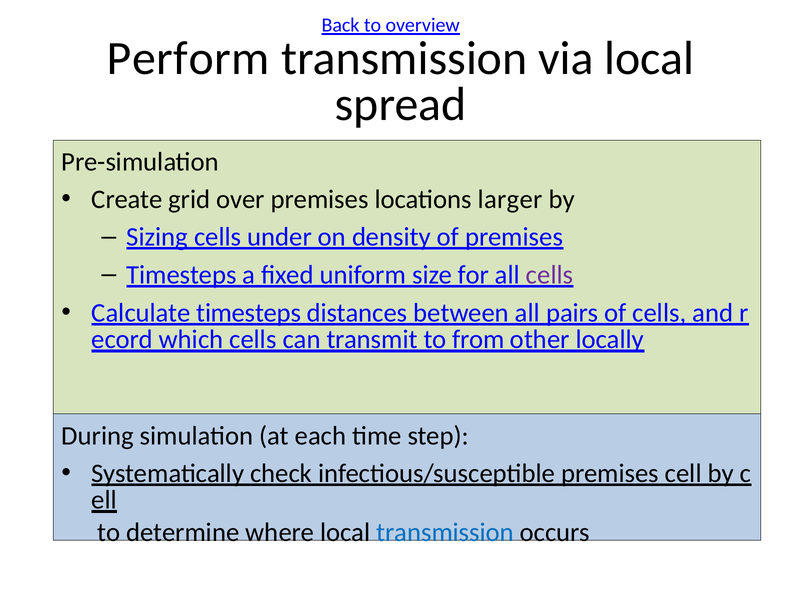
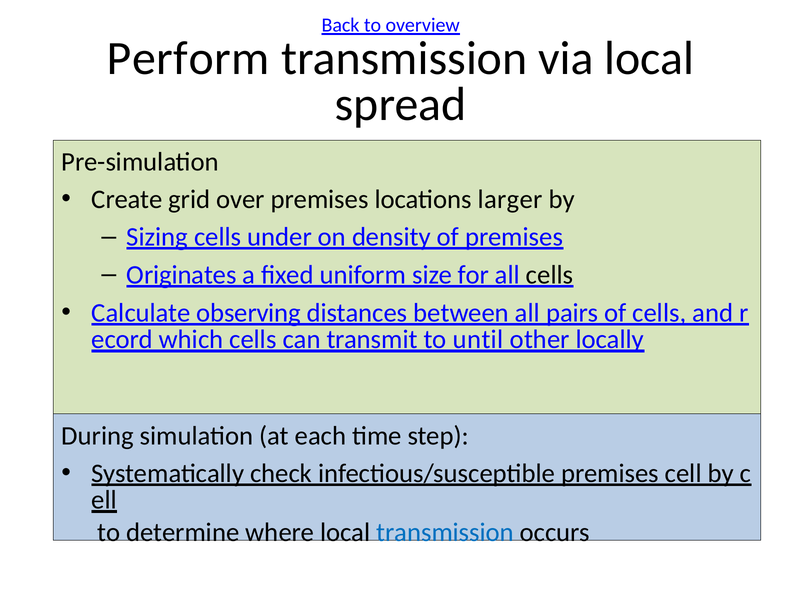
Timesteps: Timesteps -> Originates (181, 275)
cells colour: purple -> black (550, 275)
Calculate timesteps: timesteps -> observing (249, 313)
from: from -> until (478, 339)
